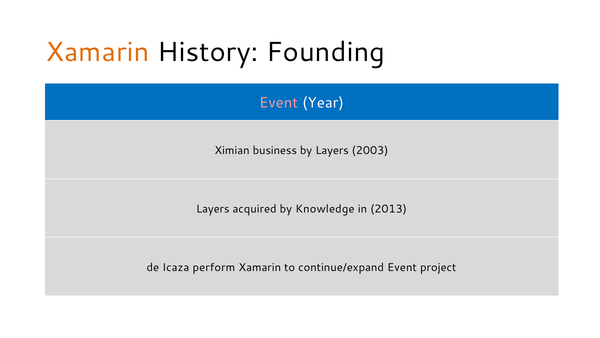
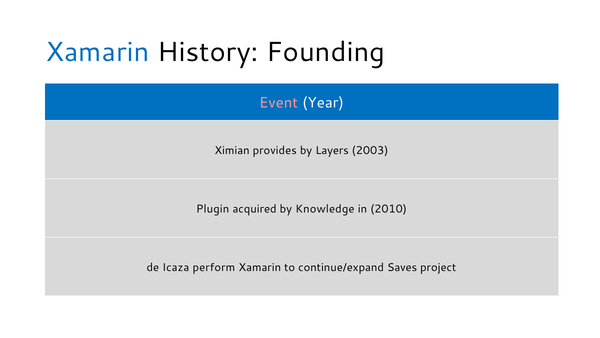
Xamarin colour: orange -> blue (98, 52)
business: business -> provides (275, 150)
Layers: Layers -> Plugin (213, 208)
2013: 2013 -> 2010 (389, 208)
continue/expand Event: Event -> Saves (402, 267)
